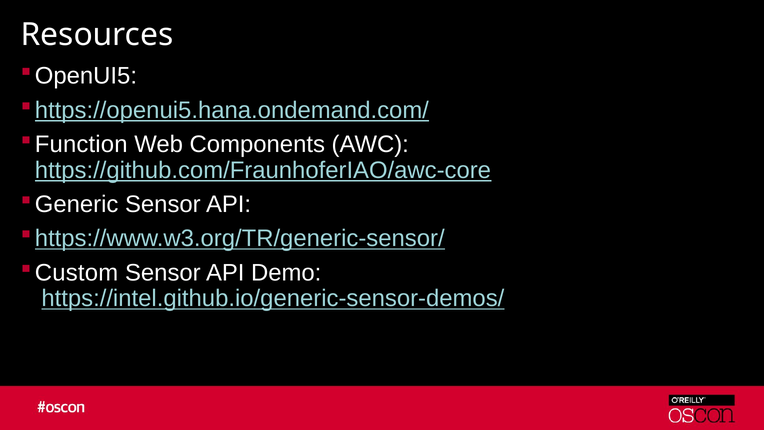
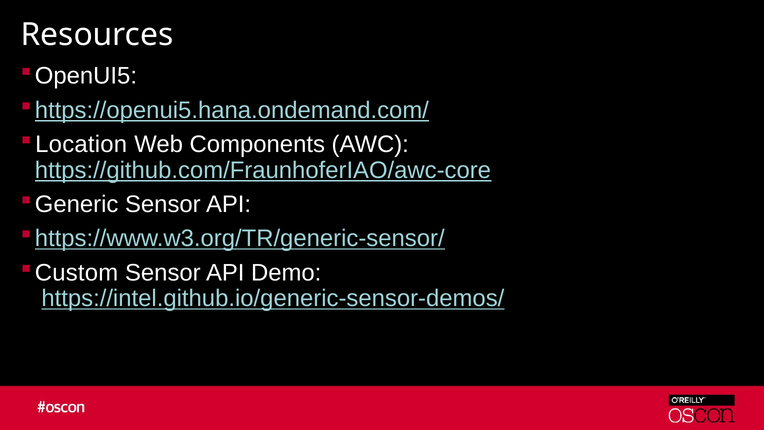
Function: Function -> Location (81, 144)
